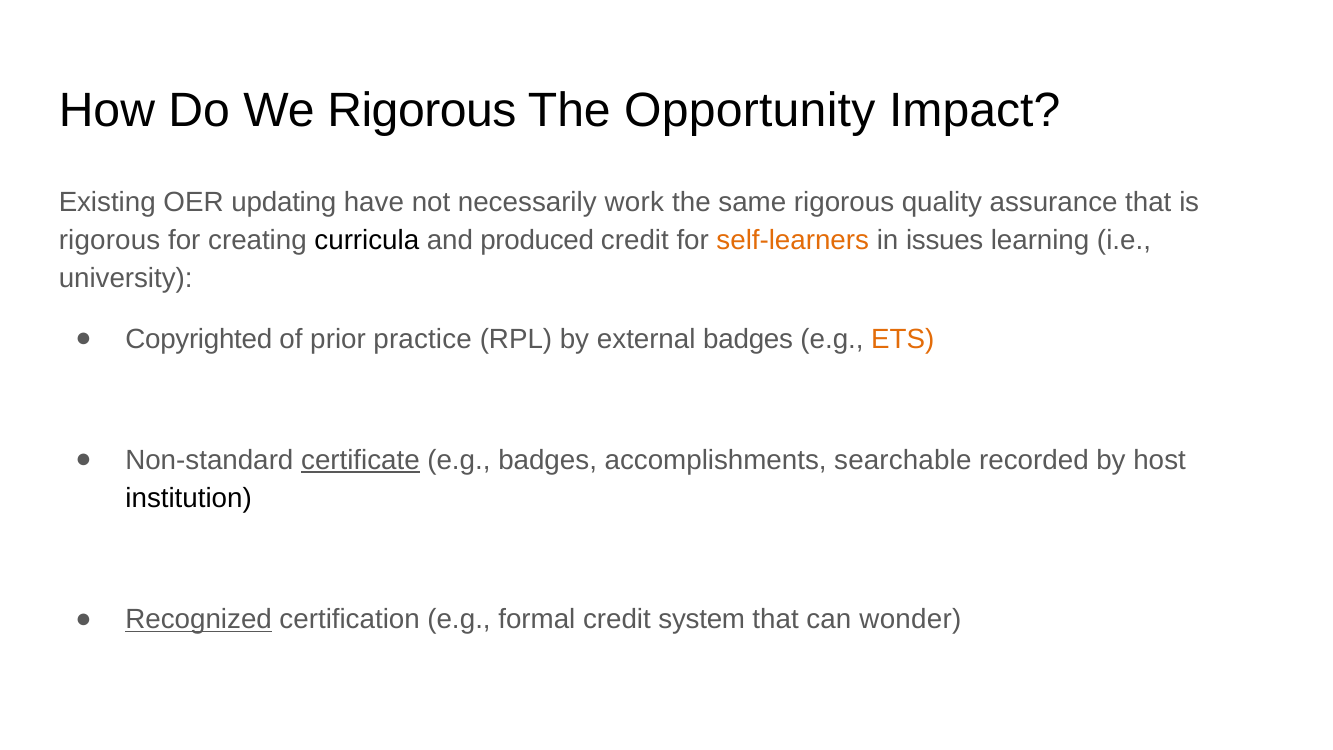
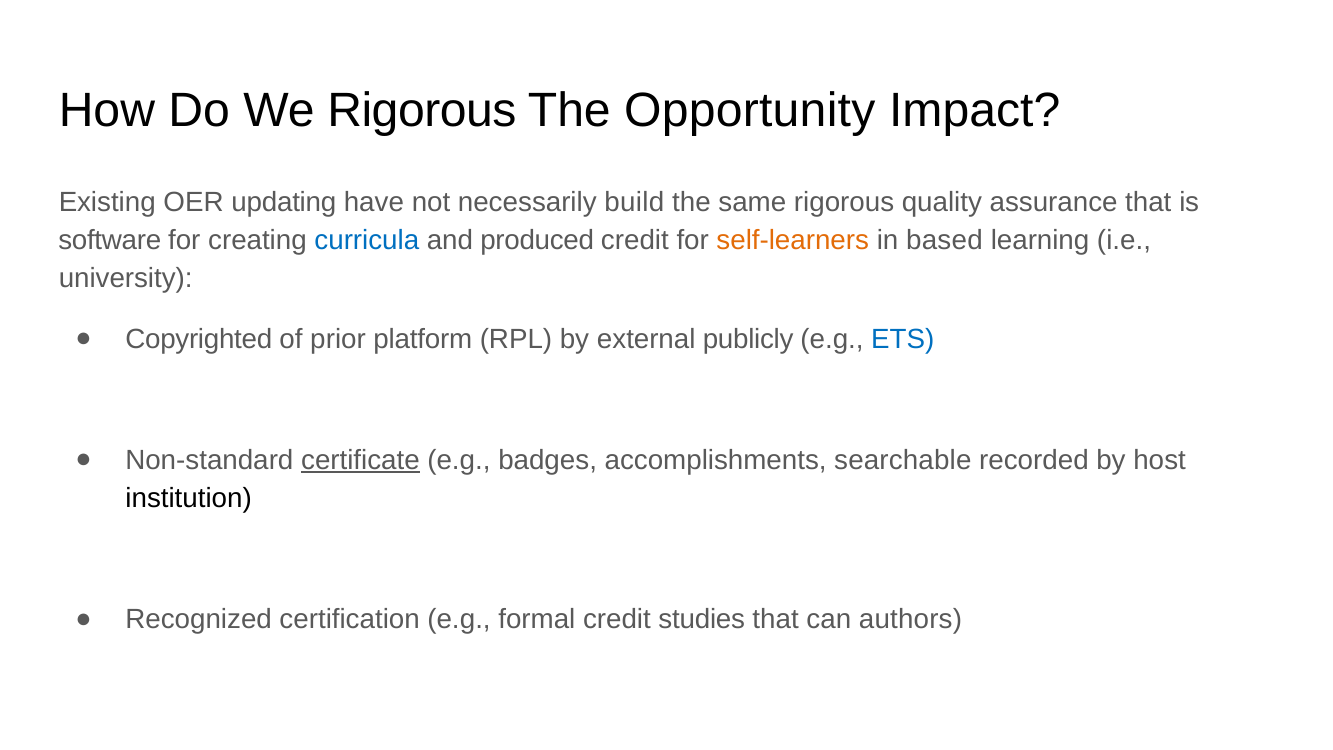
work: work -> build (634, 202)
rigorous: rigorous -> software (110, 240)
curricula colour: black -> blue (367, 240)
issues: issues -> based (944, 240)
practice: practice -> platform (423, 339)
external badges: badges -> publicly (748, 339)
ETS colour: orange -> blue (903, 339)
Recognized underline: present -> none (199, 620)
system: system -> studies (702, 620)
wonder: wonder -> authors (910, 620)
